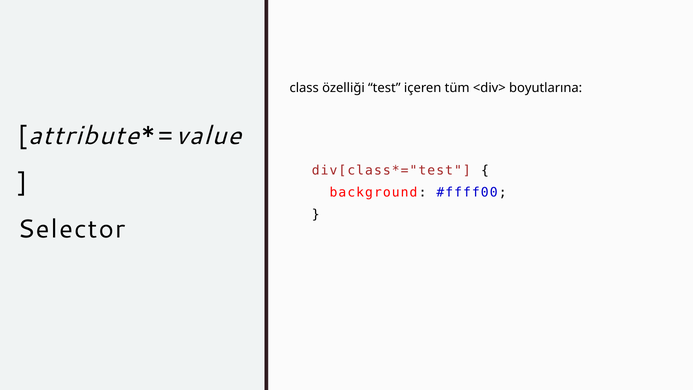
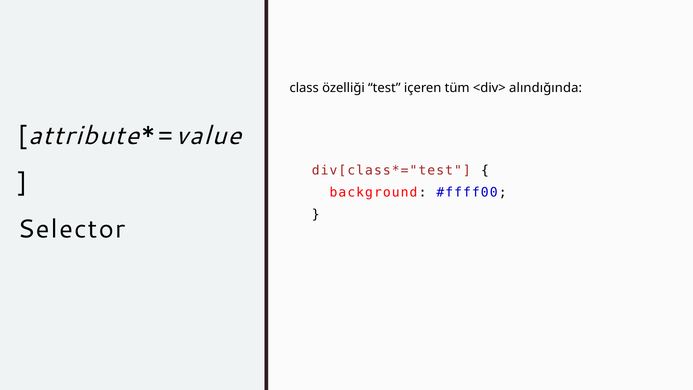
boyutlarına: boyutlarına -> alındığında (546, 88)
